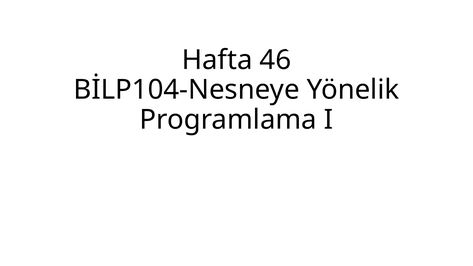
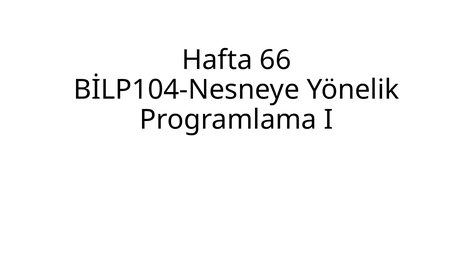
46: 46 -> 66 (275, 60)
